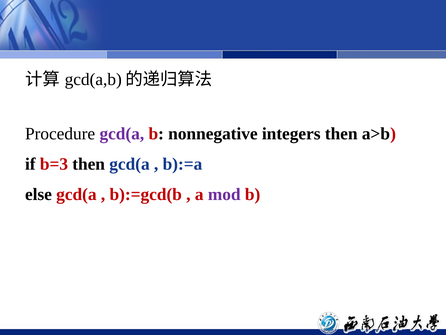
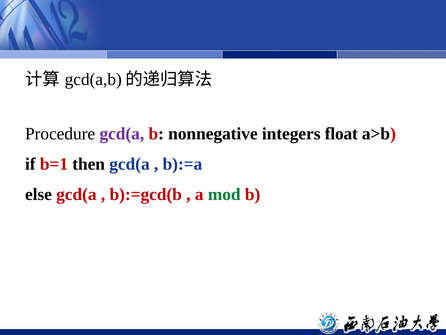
integers then: then -> float (341, 134)
b=3: b=3 -> b=1 (54, 164)
mod colour: purple -> green (224, 194)
